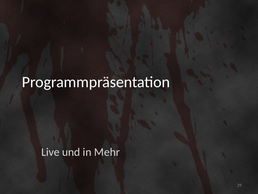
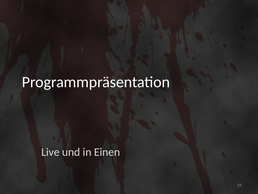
Mehr: Mehr -> Einen (107, 152)
